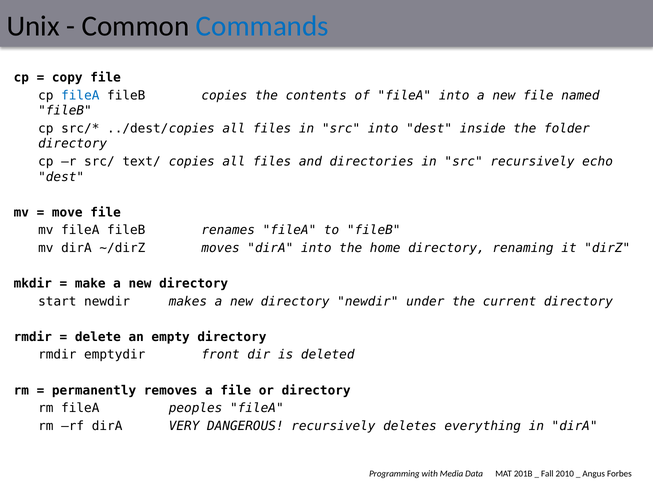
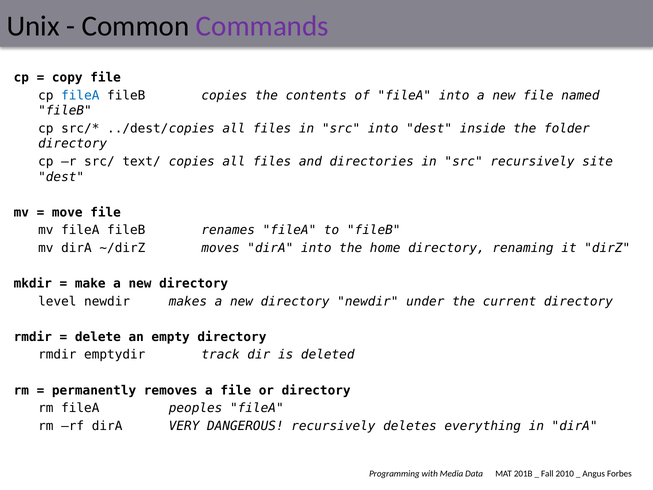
Commands colour: blue -> purple (262, 26)
echo: echo -> site (598, 161)
start: start -> level (57, 301)
front: front -> track (221, 355)
